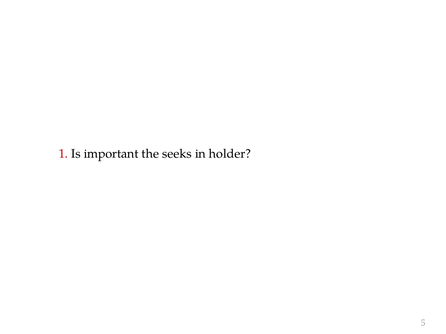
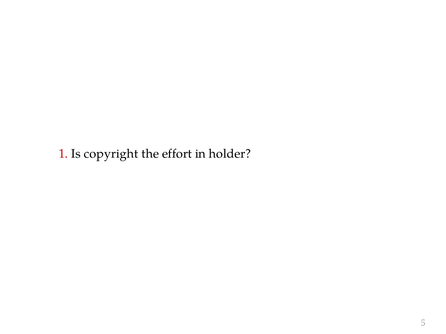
important: important -> copyright (111, 154)
seeks: seeks -> effort (177, 154)
